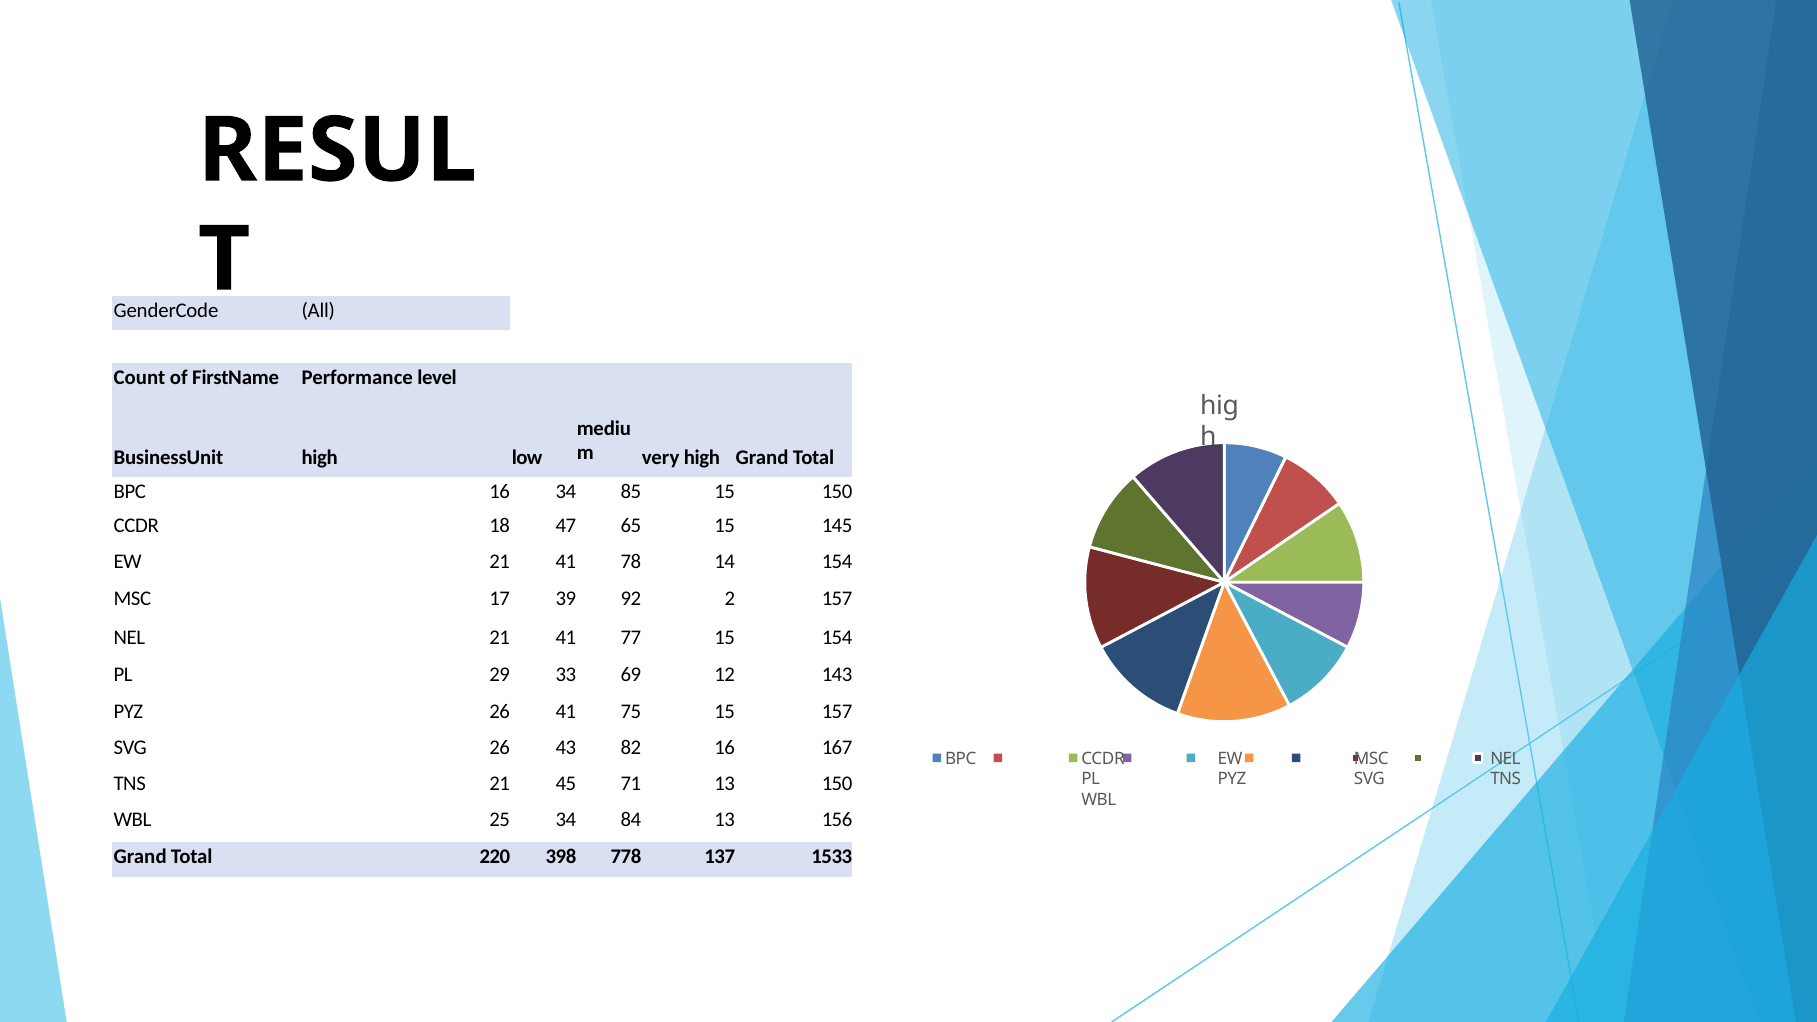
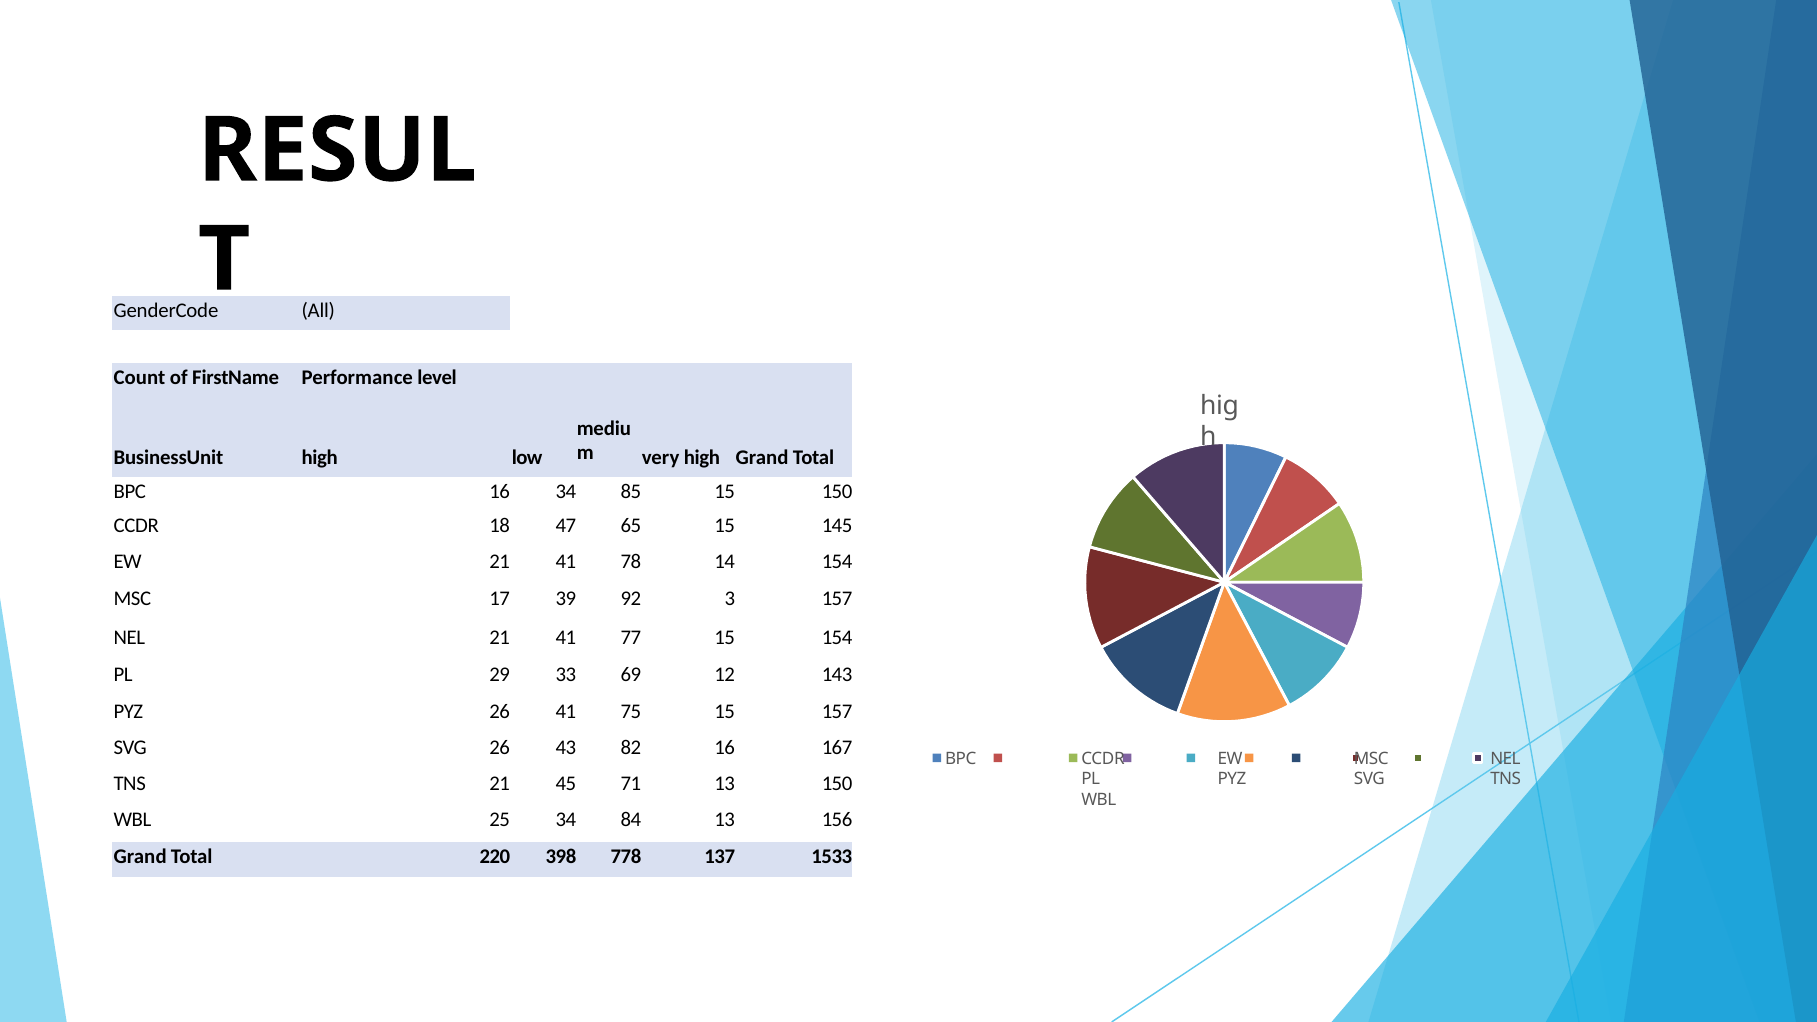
2: 2 -> 3 (730, 599)
